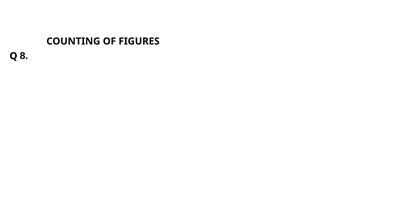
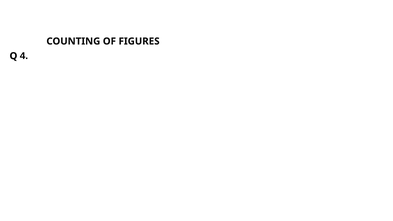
8: 8 -> 4 (24, 56)
